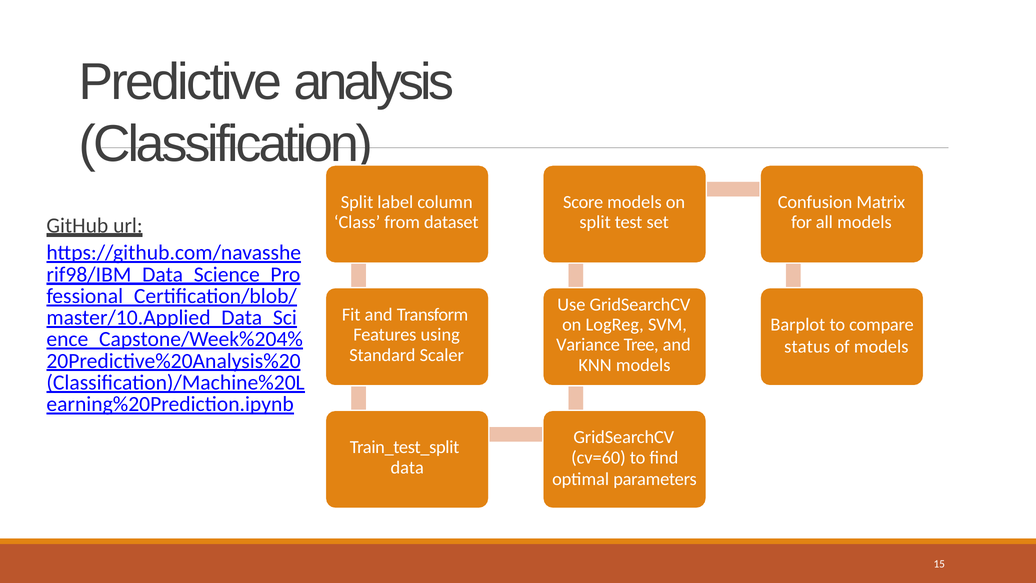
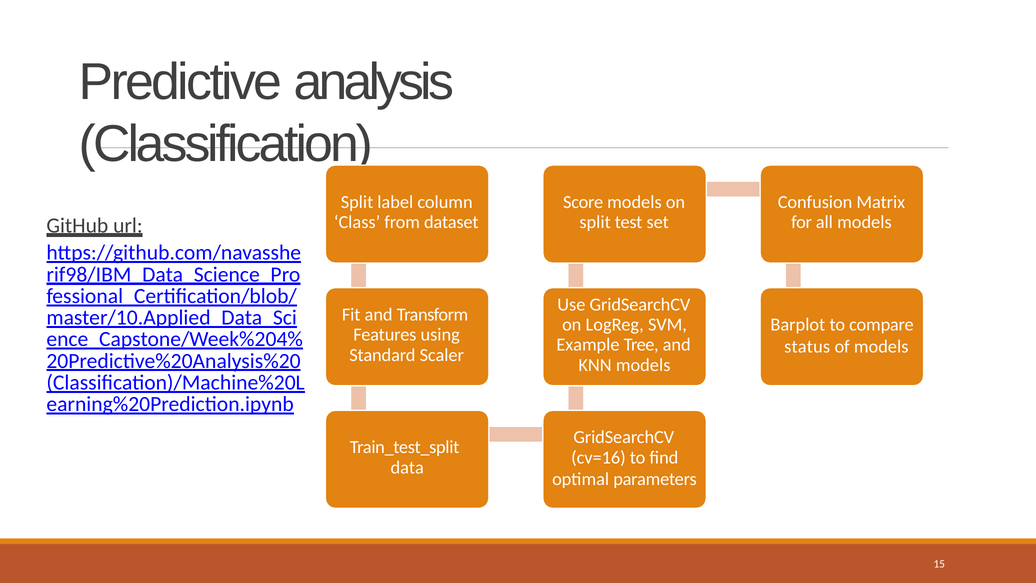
Variance: Variance -> Example (588, 345)
cv=60: cv=60 -> cv=16 (598, 457)
